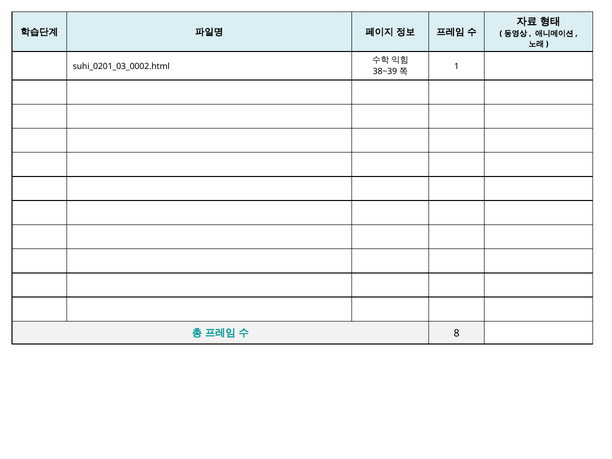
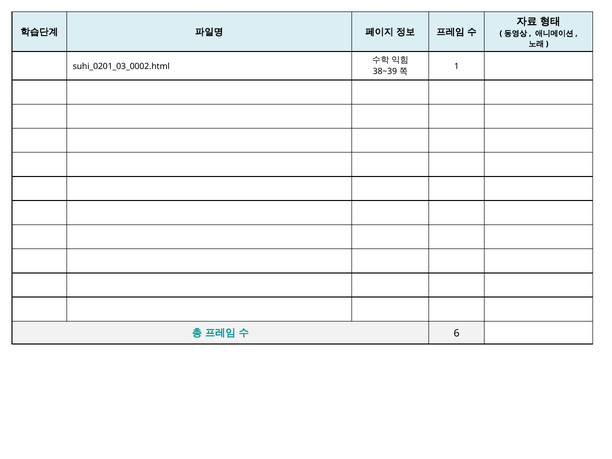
8: 8 -> 6 (457, 333)
